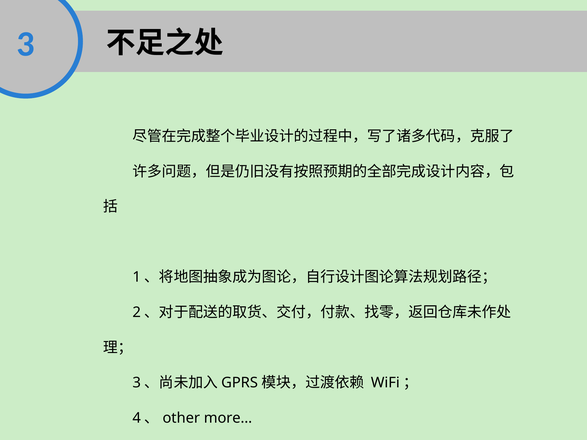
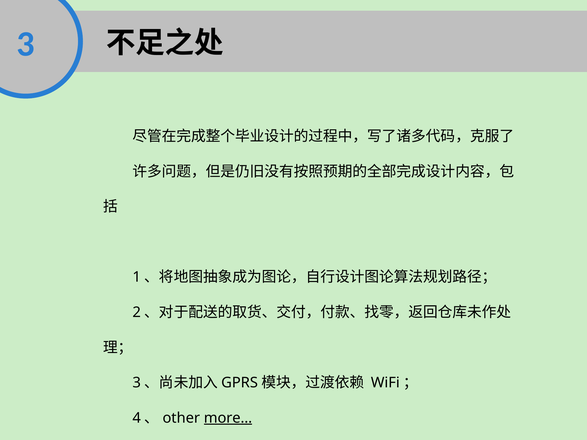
more… underline: none -> present (228, 418)
